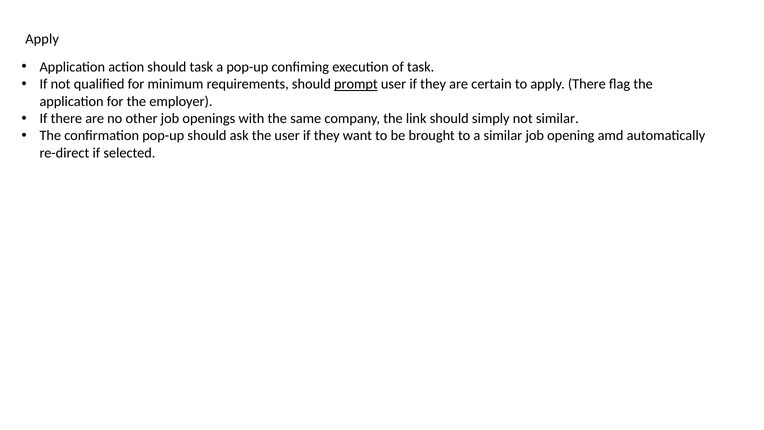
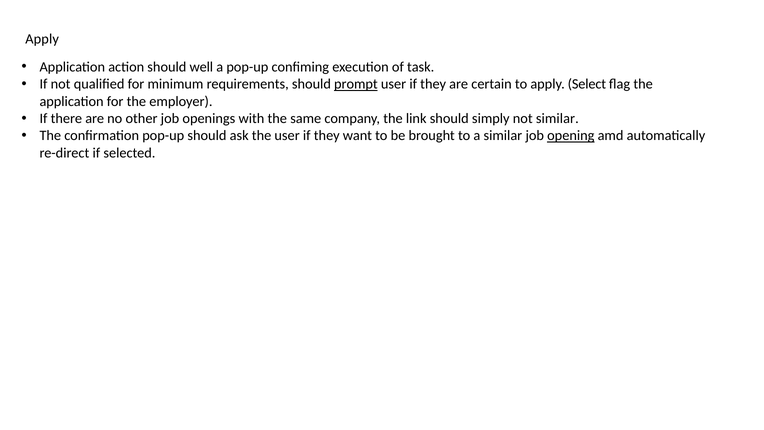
should task: task -> well (201, 67)
apply There: There -> Select (587, 84)
opening underline: none -> present (571, 136)
